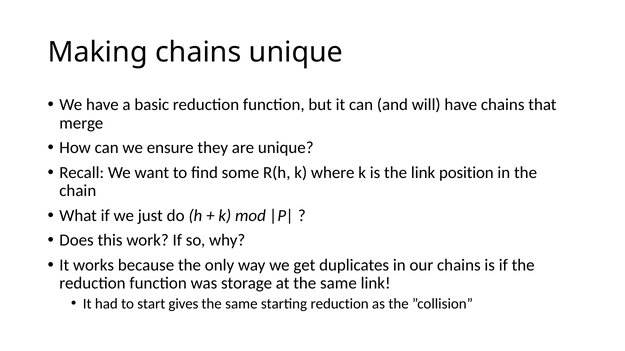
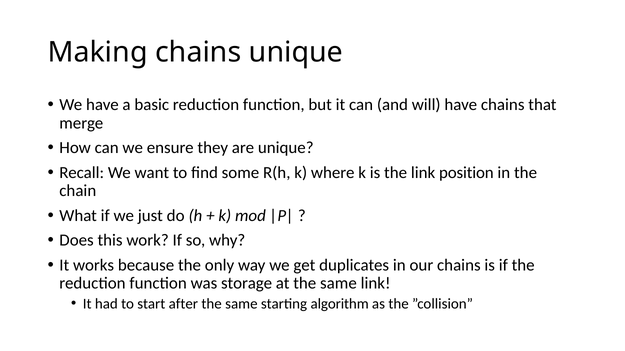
gives: gives -> after (183, 304)
starting reduction: reduction -> algorithm (340, 304)
